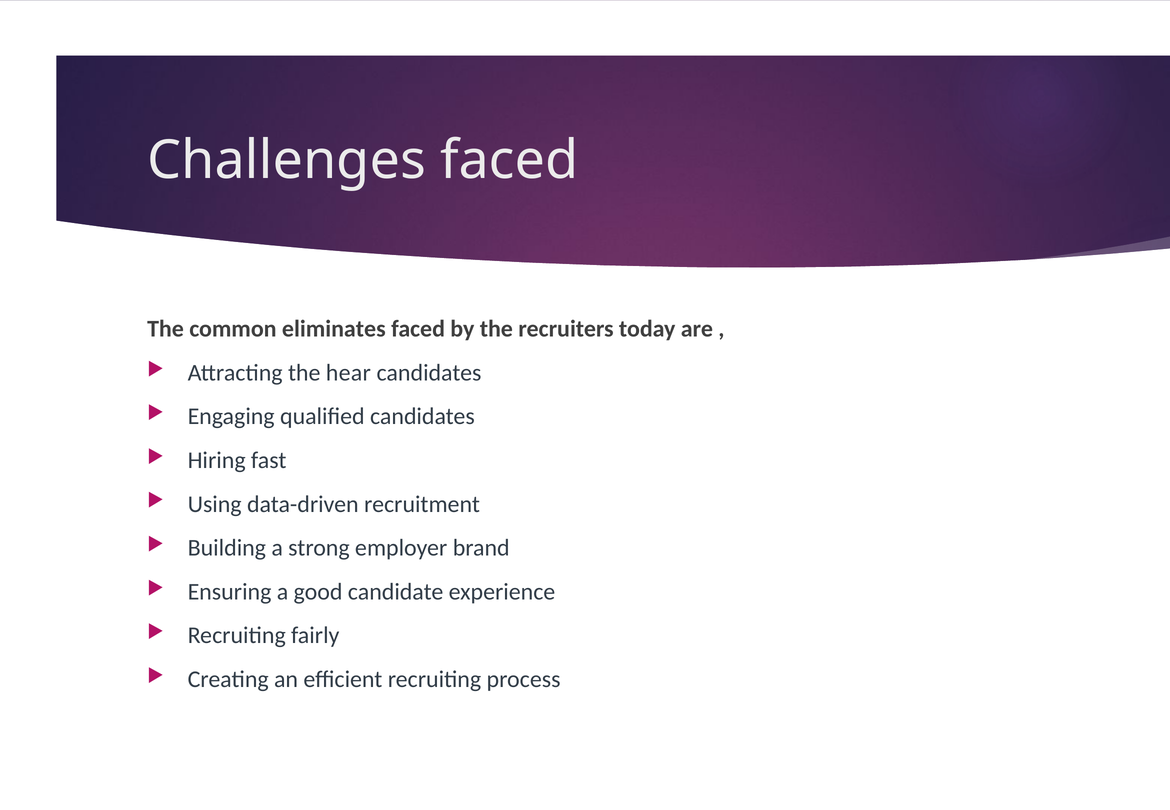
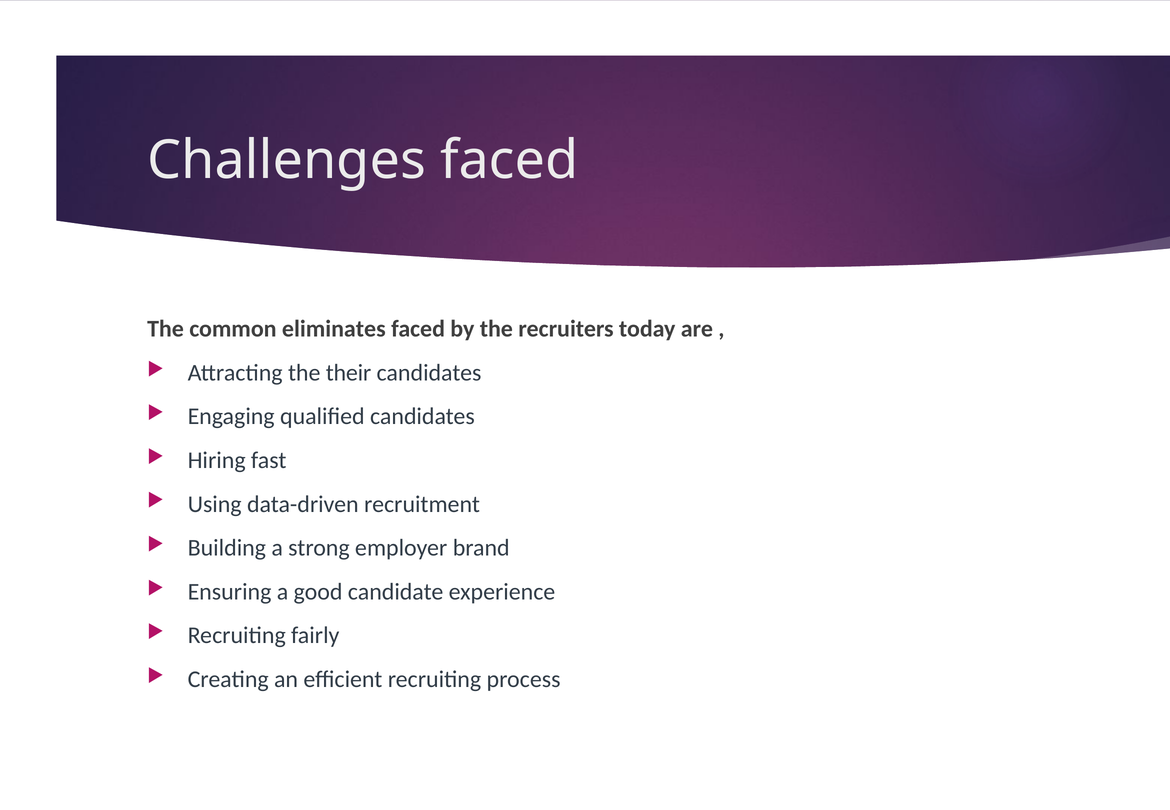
hear: hear -> their (349, 373)
